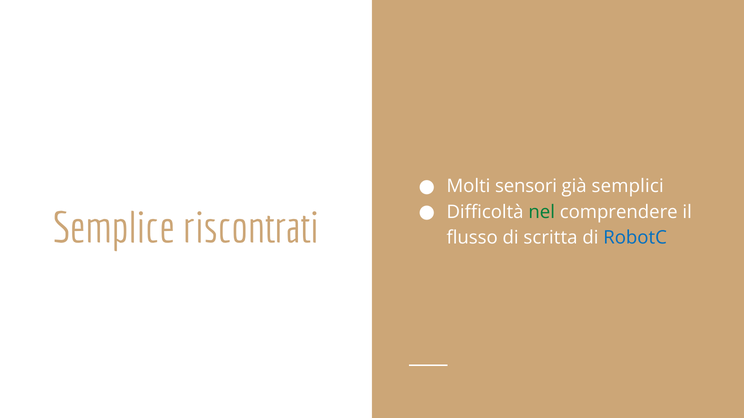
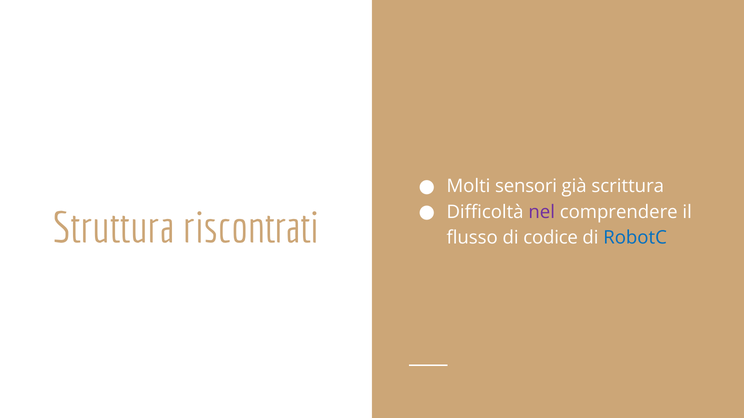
semplici: semplici -> scrittura (628, 187)
nel colour: green -> purple (542, 212)
Semplice: Semplice -> Struttura (114, 229)
scritta: scritta -> codice (551, 238)
